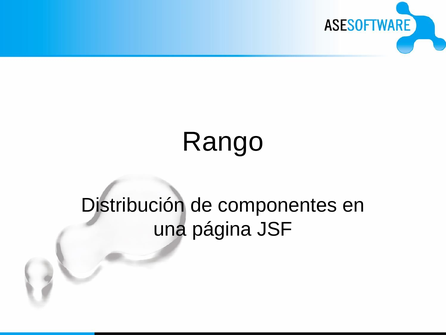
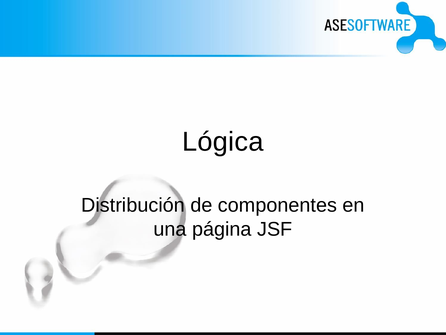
Rango: Rango -> Lógica (223, 142)
